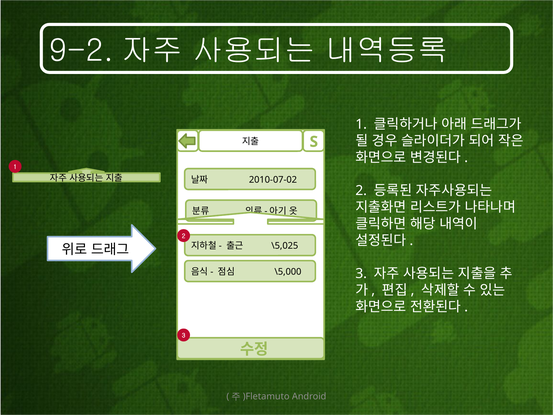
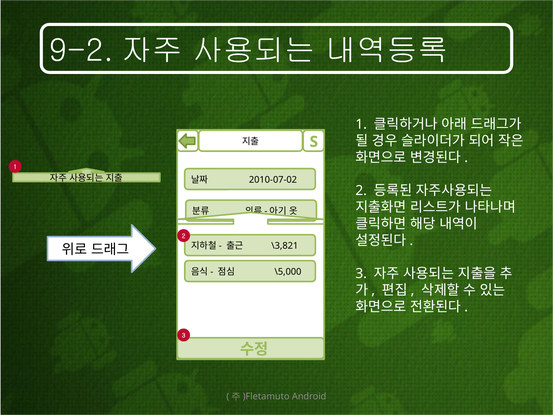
\5,025: \5,025 -> \3,821 (285, 246)
